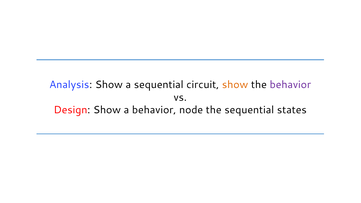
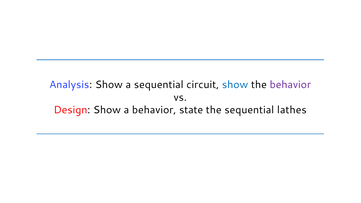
show colour: orange -> blue (235, 85)
node: node -> state (191, 110)
states: states -> lathes (292, 110)
